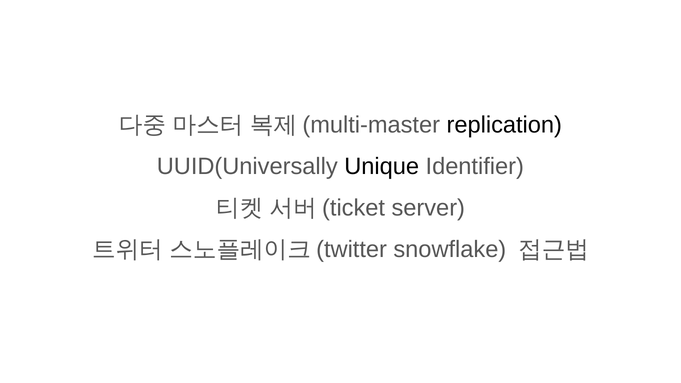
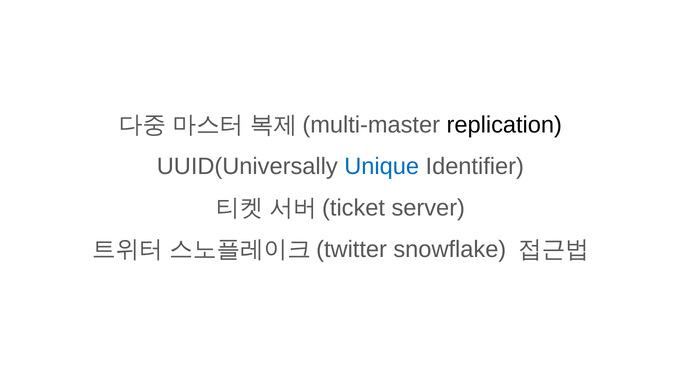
Unique colour: black -> blue (382, 166)
